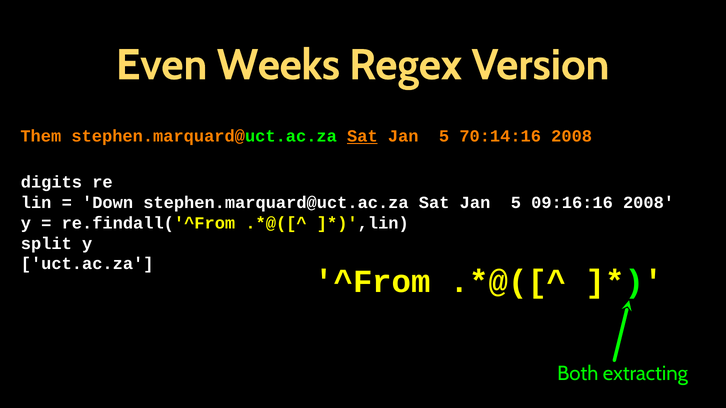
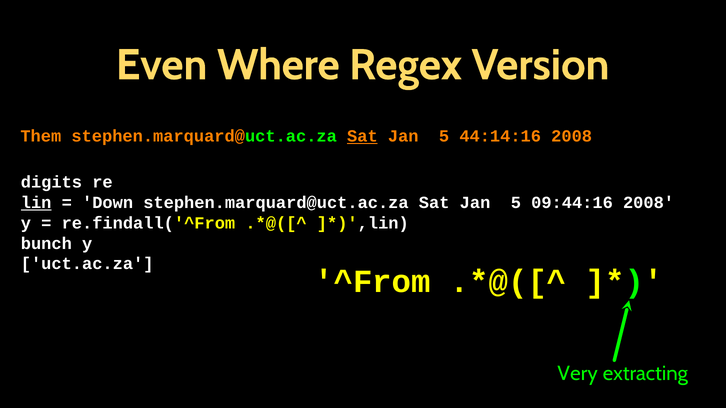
Weeks: Weeks -> Where (278, 65)
70:14:16: 70:14:16 -> 44:14:16 (500, 136)
lin underline: none -> present (36, 203)
09:16:16: 09:16:16 -> 09:44:16 (572, 203)
split: split -> bunch (46, 244)
Both: Both -> Very (578, 374)
